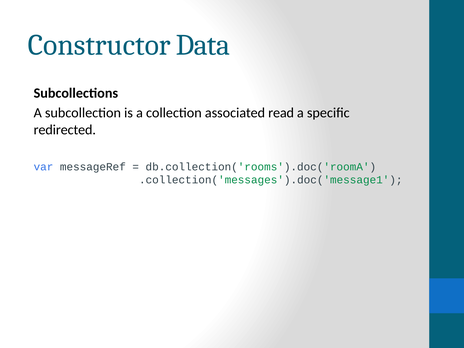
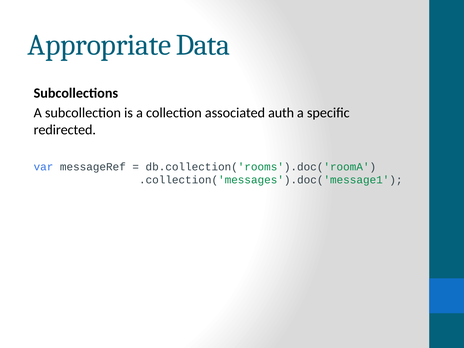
Constructor: Constructor -> Appropriate (99, 45)
read: read -> auth (281, 113)
